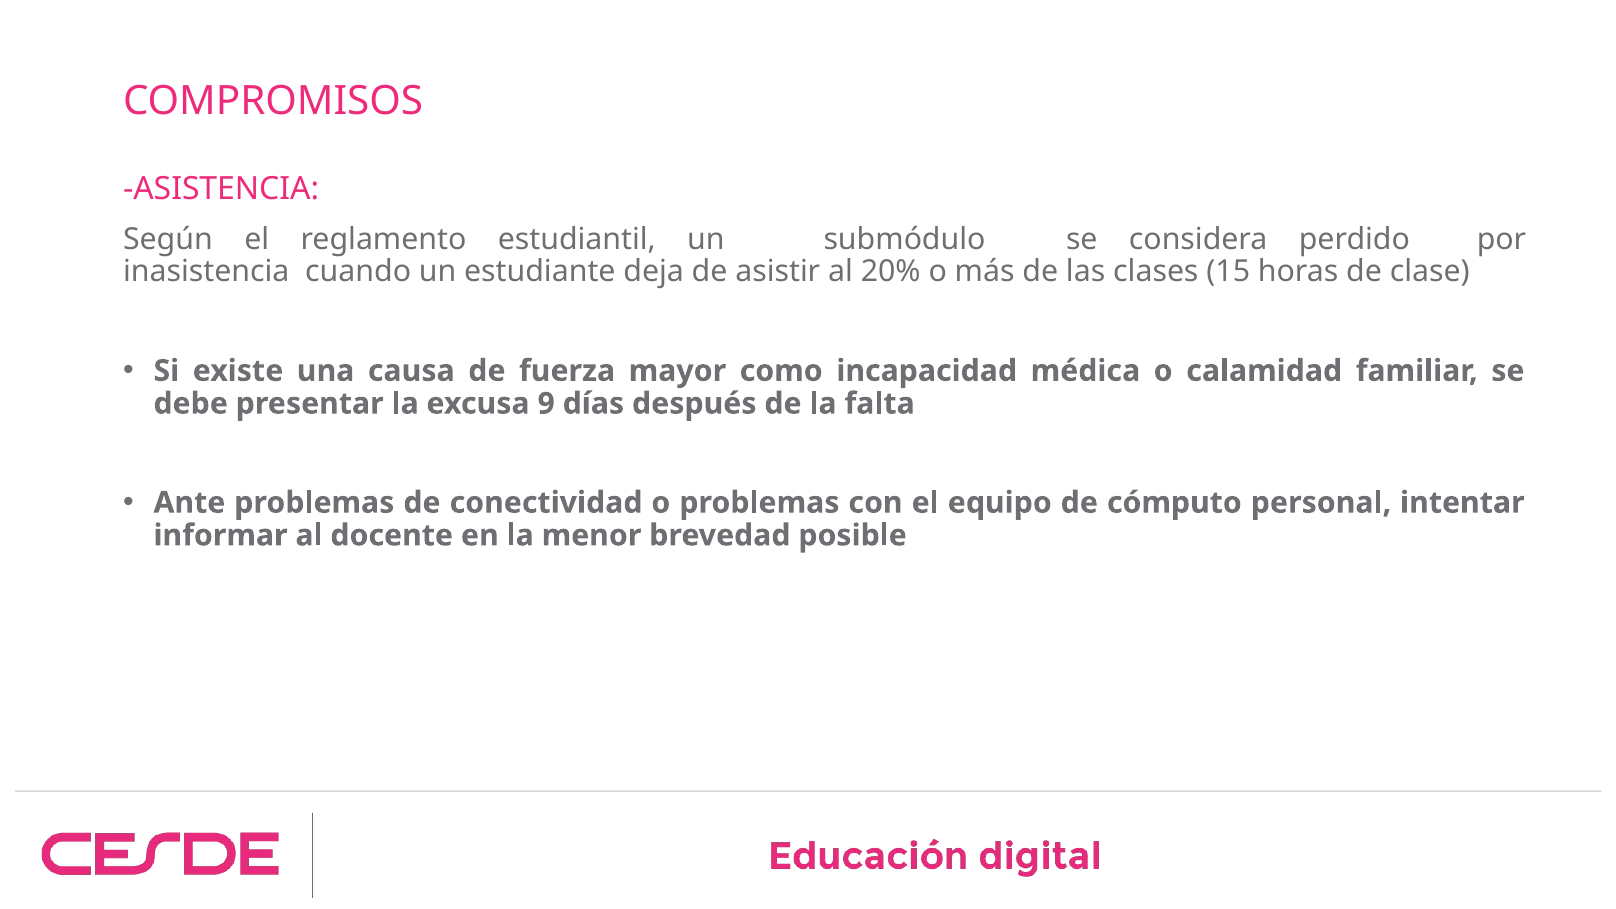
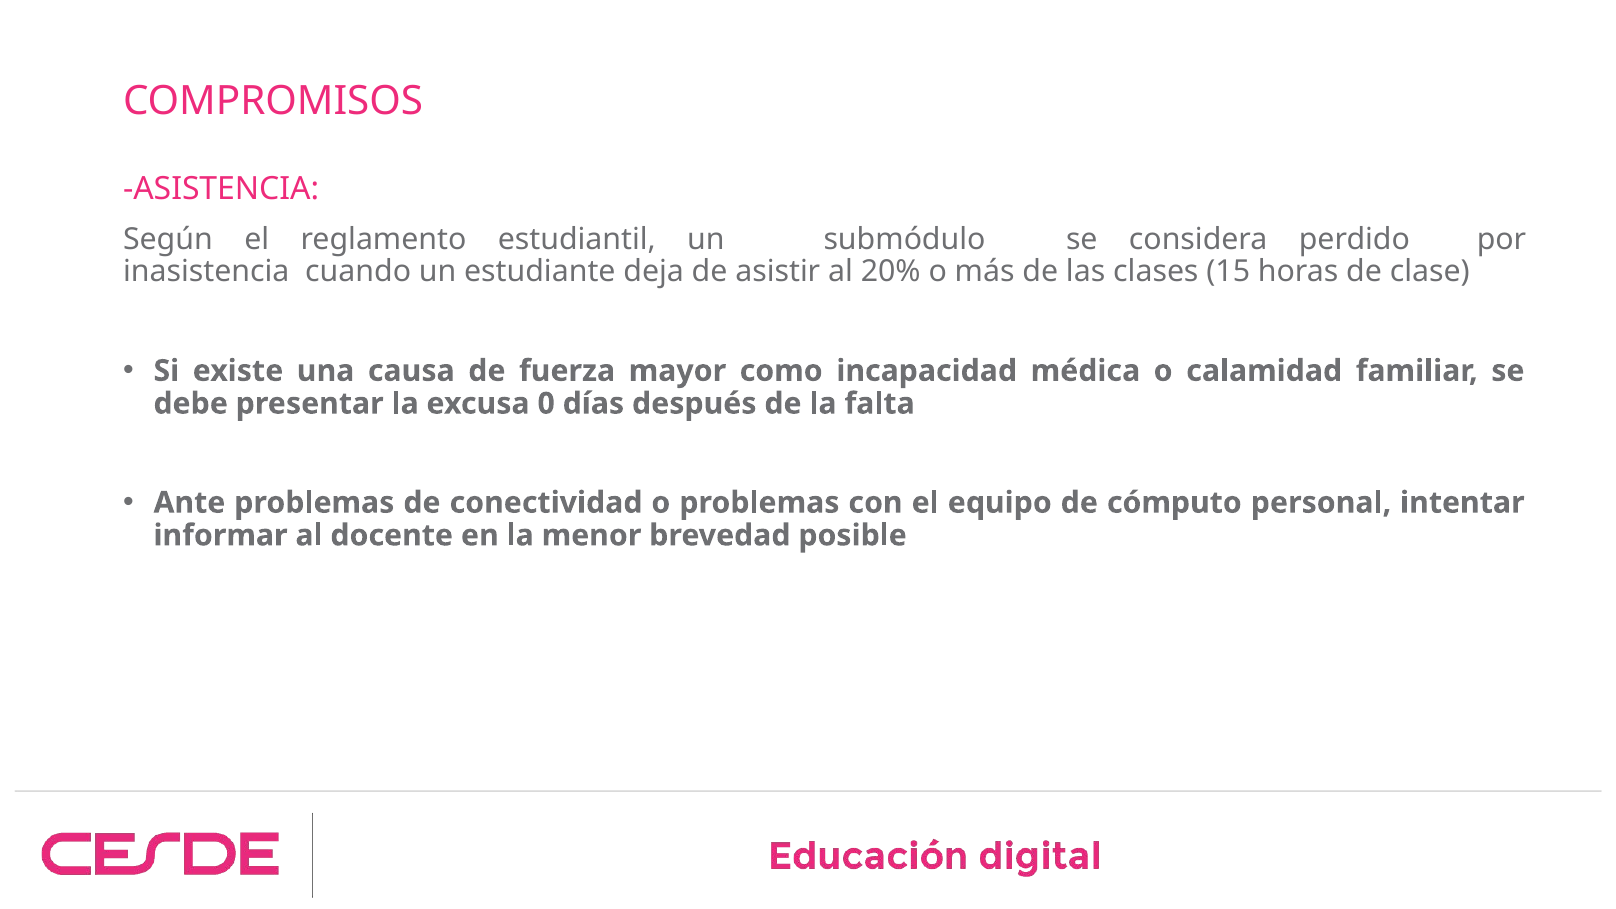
9: 9 -> 0 (546, 404)
